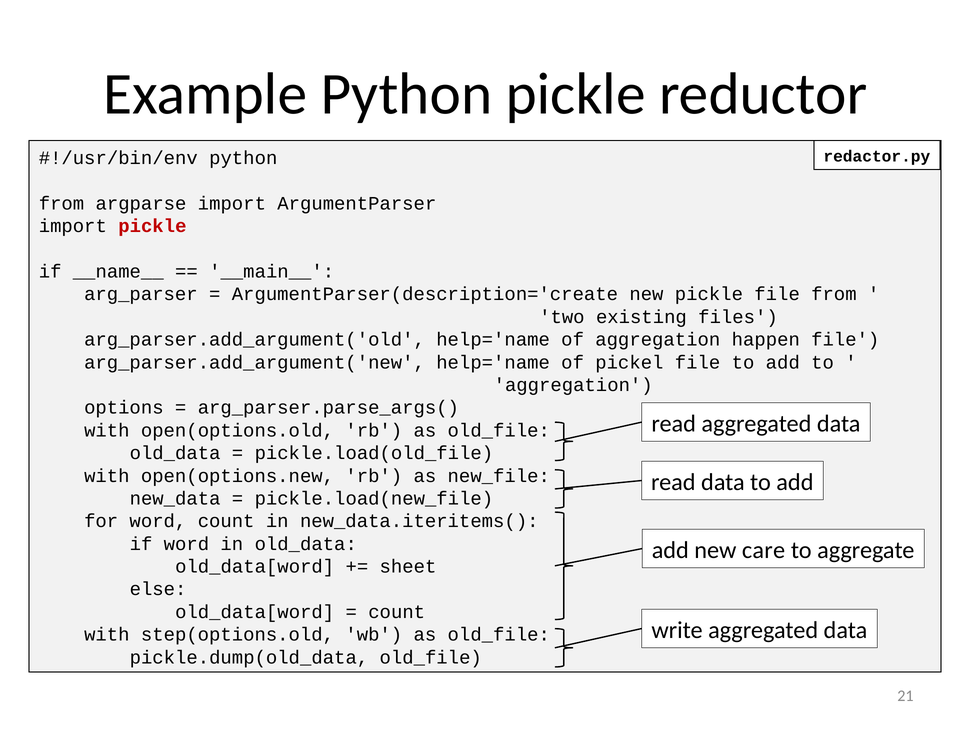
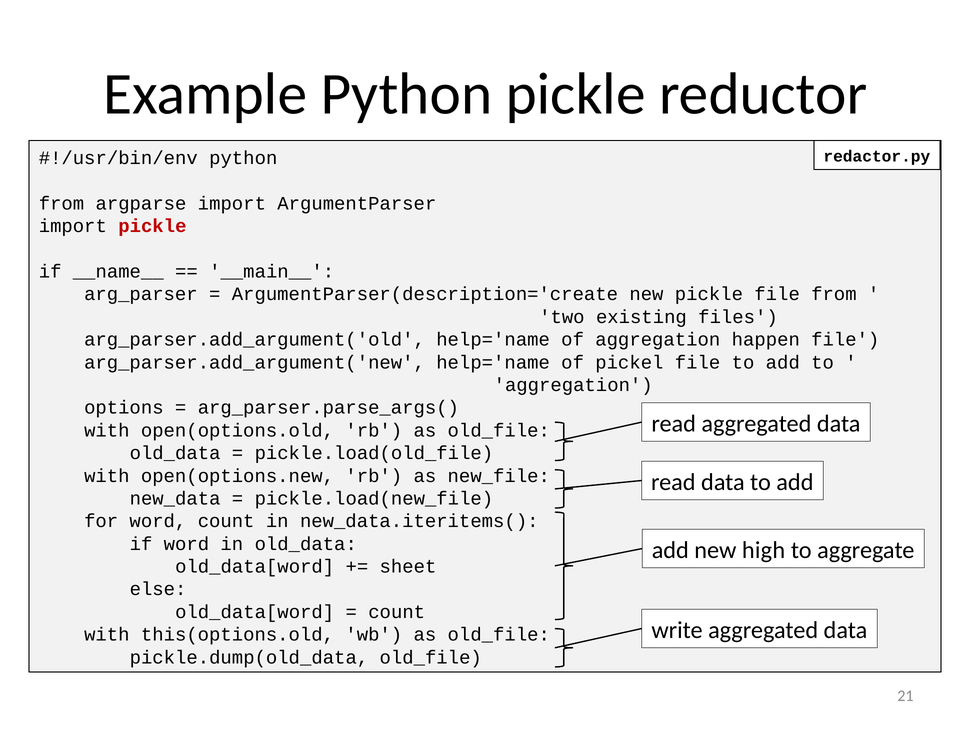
care: care -> high (764, 550)
step(options.old: step(options.old -> this(options.old (237, 635)
